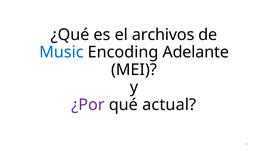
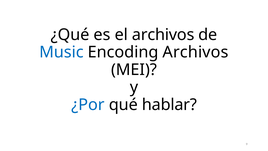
Encoding Adelante: Adelante -> Archivos (196, 52)
¿Por colour: purple -> blue (88, 105)
actual: actual -> hablar (169, 105)
